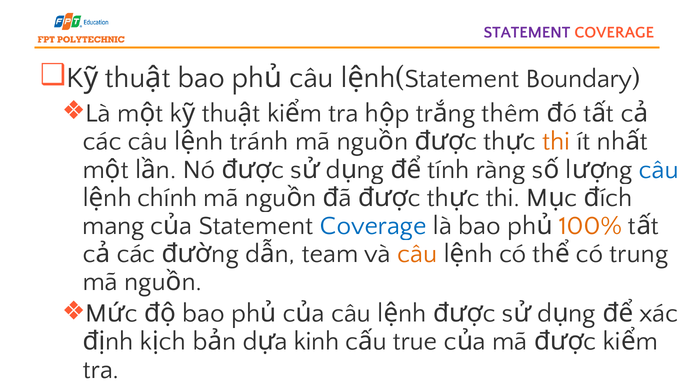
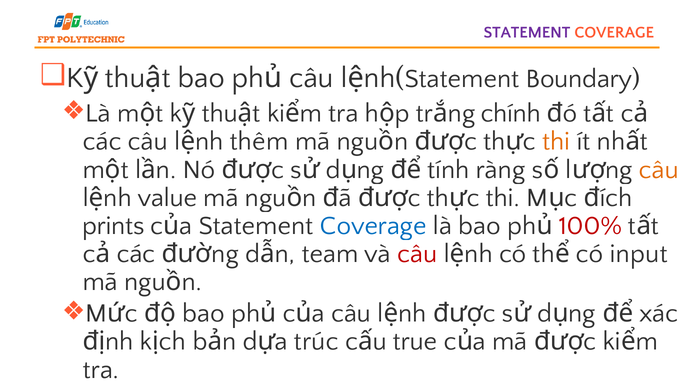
thêm: thêm -> chính (511, 113)
tránh: tránh -> thêm (259, 141)
câu colour: blue -> orange (659, 170)
chính: chính -> value (167, 198)
mang: mang -> prints (113, 226)
100% colour: orange -> red (590, 226)
câu colour: orange -> red (417, 254)
trung: trung -> input (639, 254)
kinh: kinh -> trúc (316, 342)
